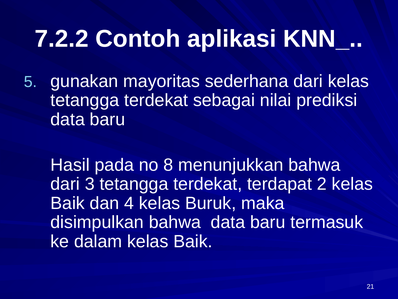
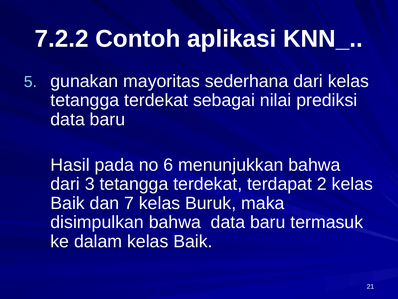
8: 8 -> 6 (168, 165)
4: 4 -> 7 (129, 203)
